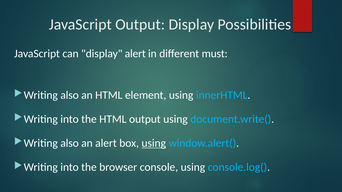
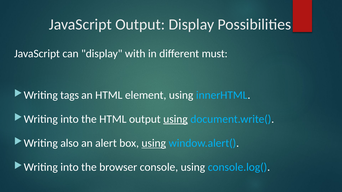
display alert: alert -> with (135, 54)
also: also -> tags (70, 95)
using underline: none -> present (175, 119)
